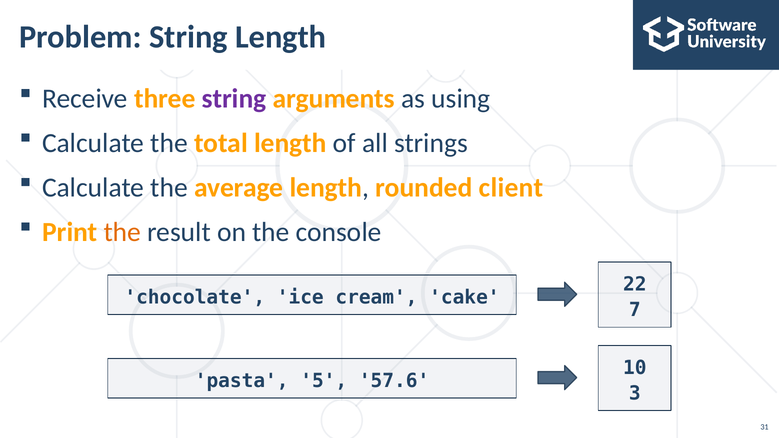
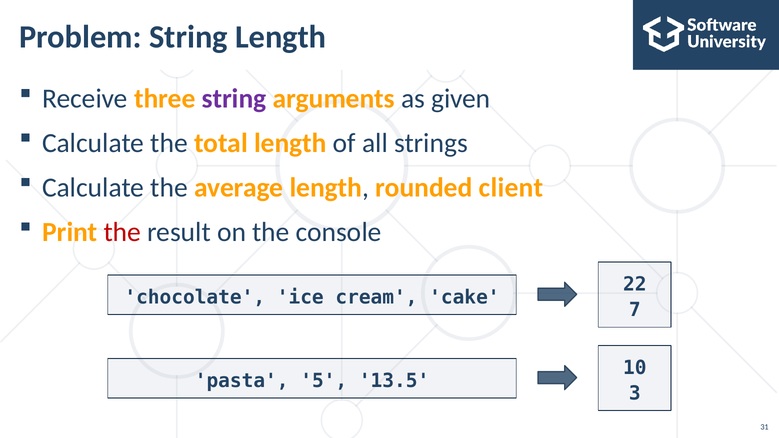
using: using -> given (461, 99)
the colour: orange -> red (122, 232)
57.6: 57.6 -> 13.5 (394, 381)
